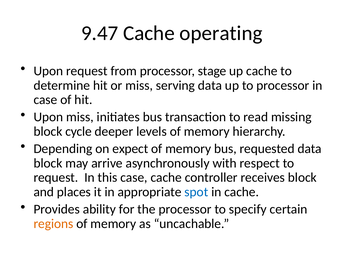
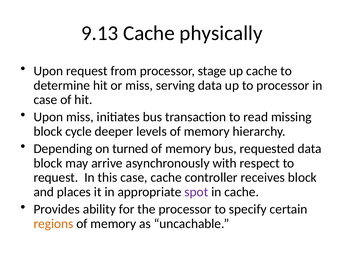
9.47: 9.47 -> 9.13 (100, 33)
operating: operating -> physically (221, 33)
expect: expect -> turned (130, 149)
spot colour: blue -> purple (196, 192)
